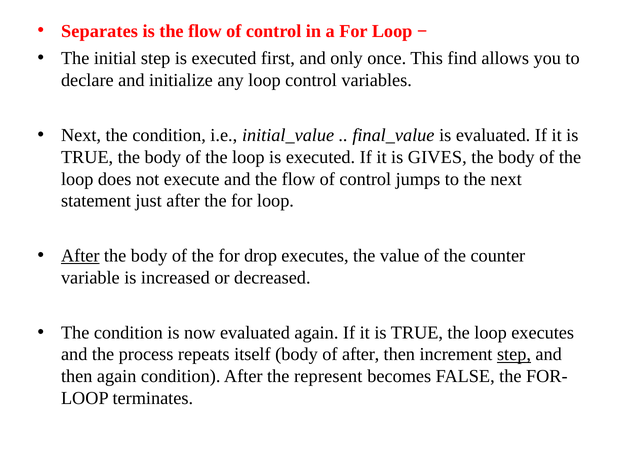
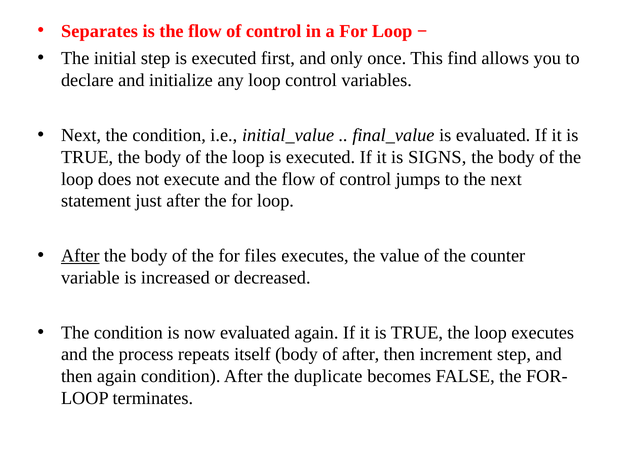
GIVES: GIVES -> SIGNS (437, 157)
drop: drop -> files (260, 256)
step underline: present -> none (514, 355)
represent: represent -> duplicate (328, 377)
